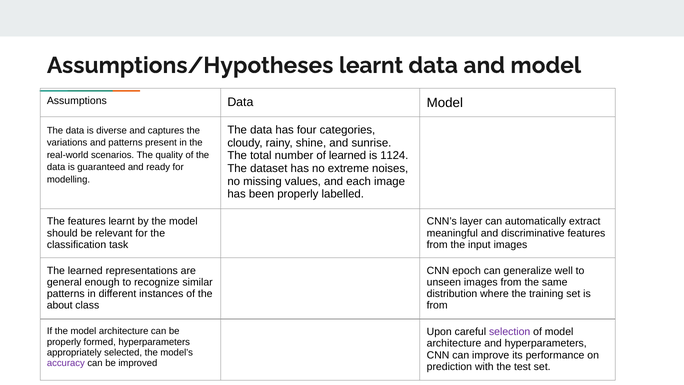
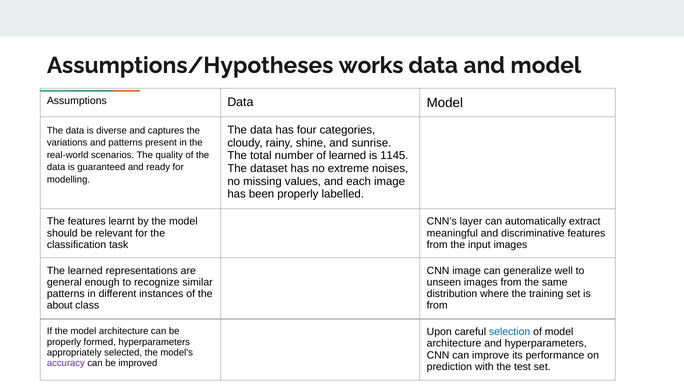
Assumptions/Hypotheses learnt: learnt -> works (371, 65)
1124: 1124 -> 1145 (394, 156)
CNN epoch: epoch -> image (467, 270)
selection colour: purple -> blue (510, 332)
